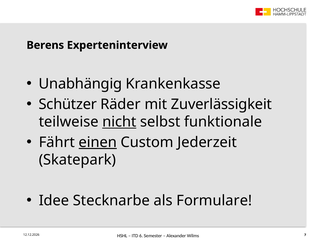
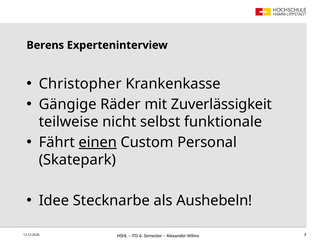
Unabhängig: Unabhängig -> Christopher (80, 84)
Schützer: Schützer -> Gängige (68, 104)
nicht underline: present -> none (119, 122)
Jederzeit: Jederzeit -> Personal (207, 142)
Formulare: Formulare -> Aushebeln (214, 201)
